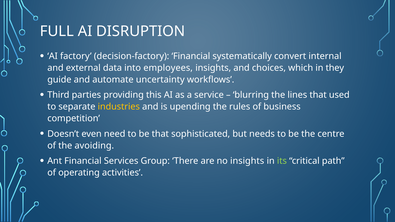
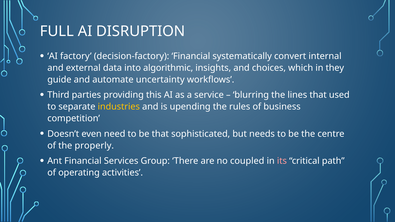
employees: employees -> algorithmic (168, 68)
avoiding: avoiding -> properly (94, 146)
no insights: insights -> coupled (247, 161)
its colour: light green -> pink (282, 161)
